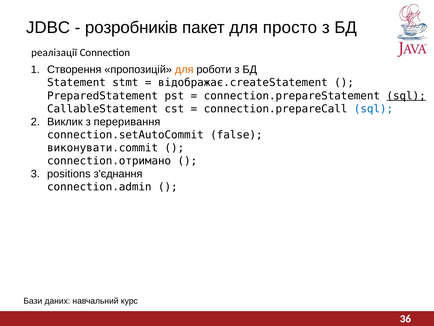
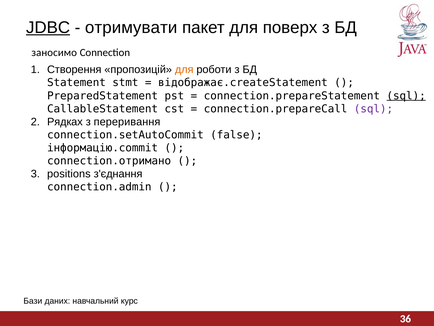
JDBC underline: none -> present (48, 28)
розробників: розробників -> отримувати (131, 28)
просто: просто -> поверх (290, 28)
реалізації: реалізації -> заносимо (54, 52)
sql colour: blue -> purple (373, 109)
Виклик: Виклик -> Рядках (65, 122)
виконувати.commit: виконувати.commit -> інформацію.commit (103, 148)
